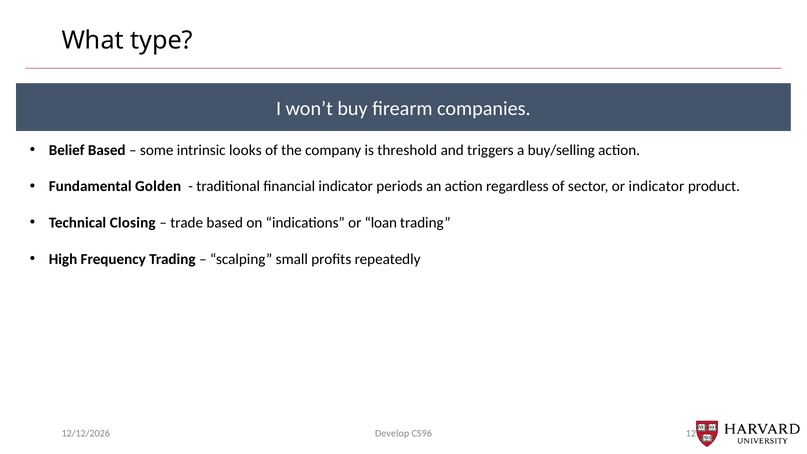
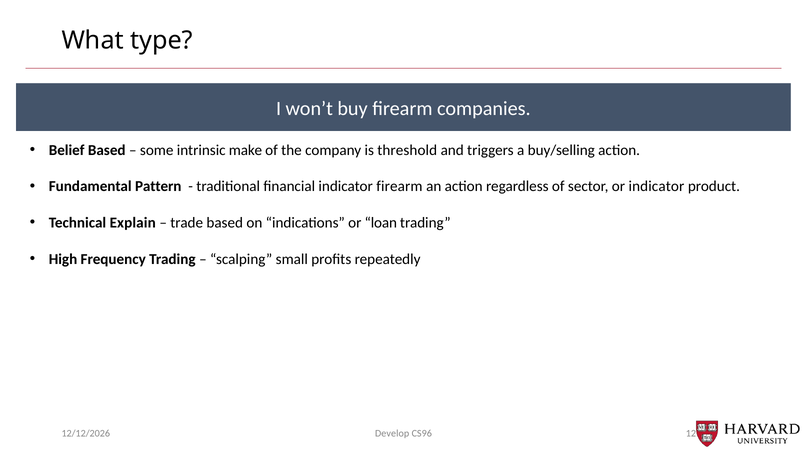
looks: looks -> make (245, 150)
Golden: Golden -> Pattern (158, 186)
indicator periods: periods -> firearm (399, 186)
Closing: Closing -> Explain (133, 223)
